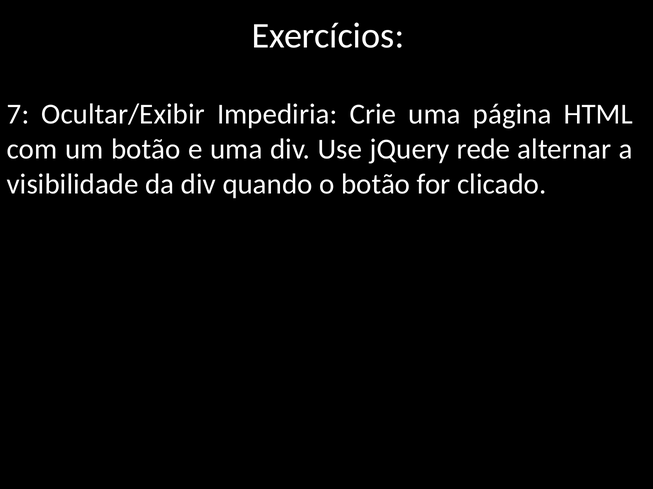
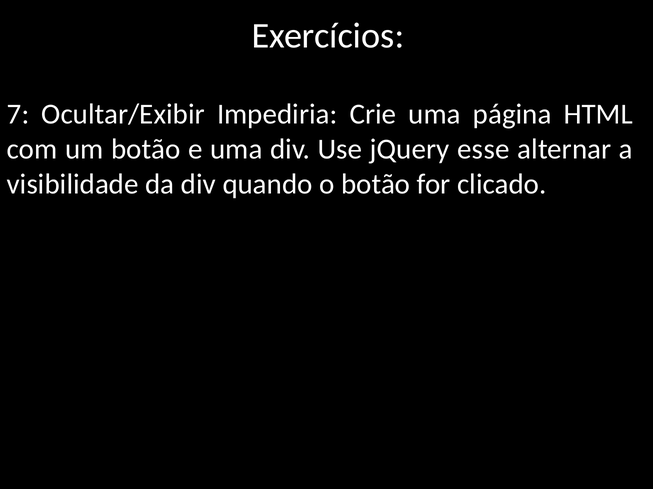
rede: rede -> esse (483, 149)
